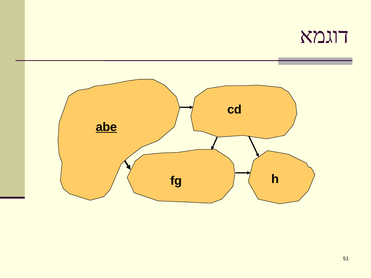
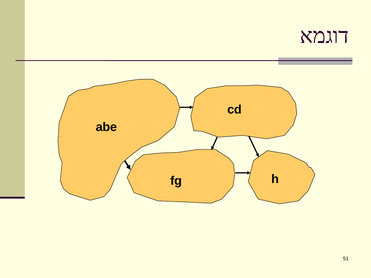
abe underline: present -> none (106, 127)
